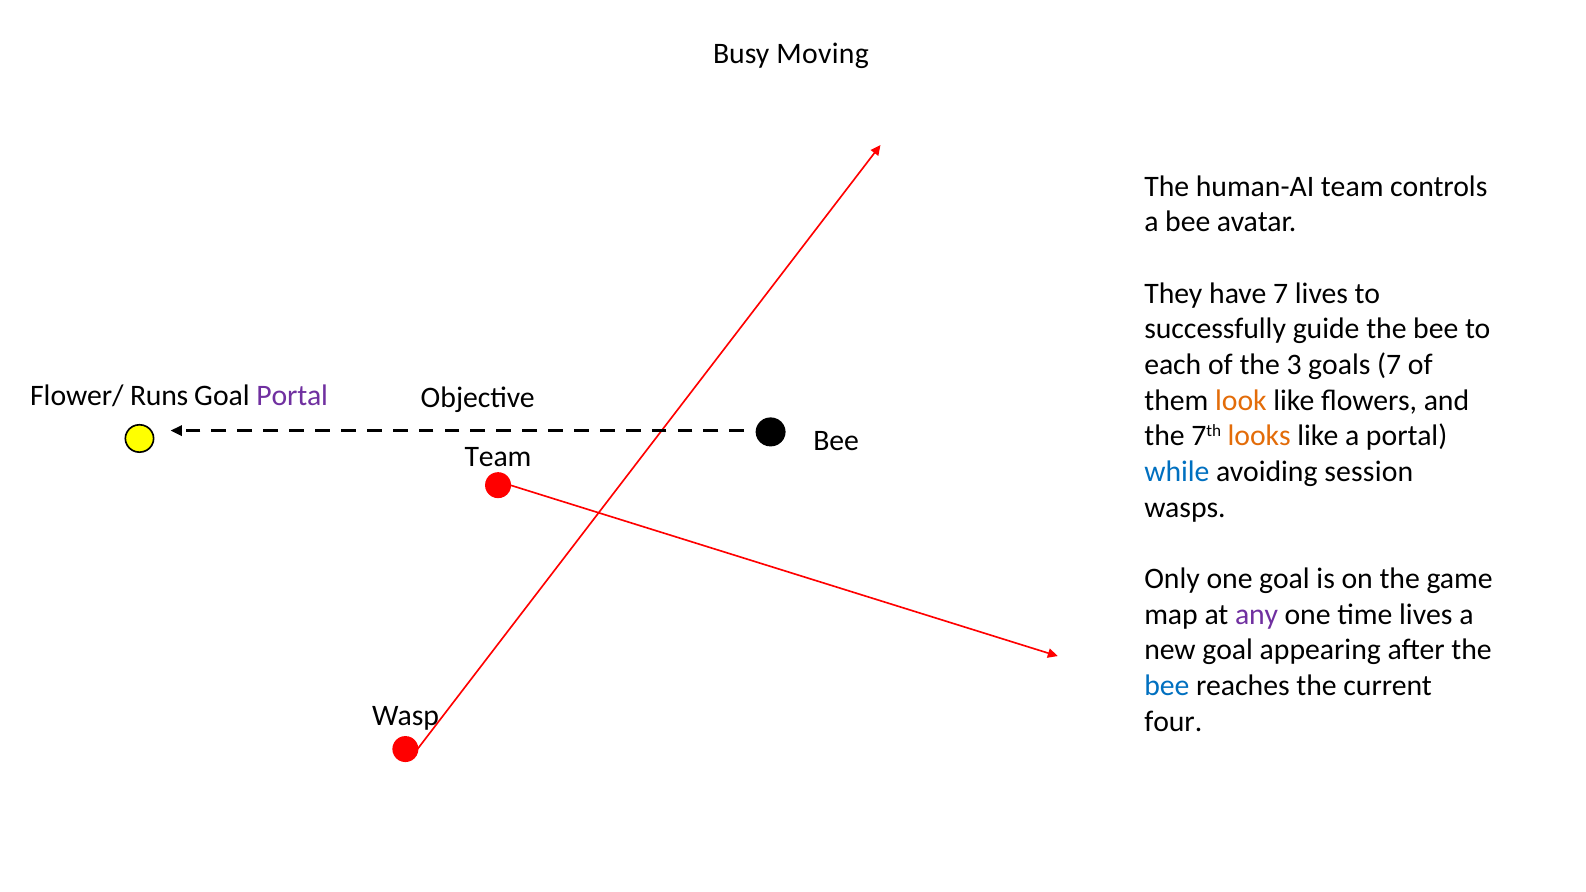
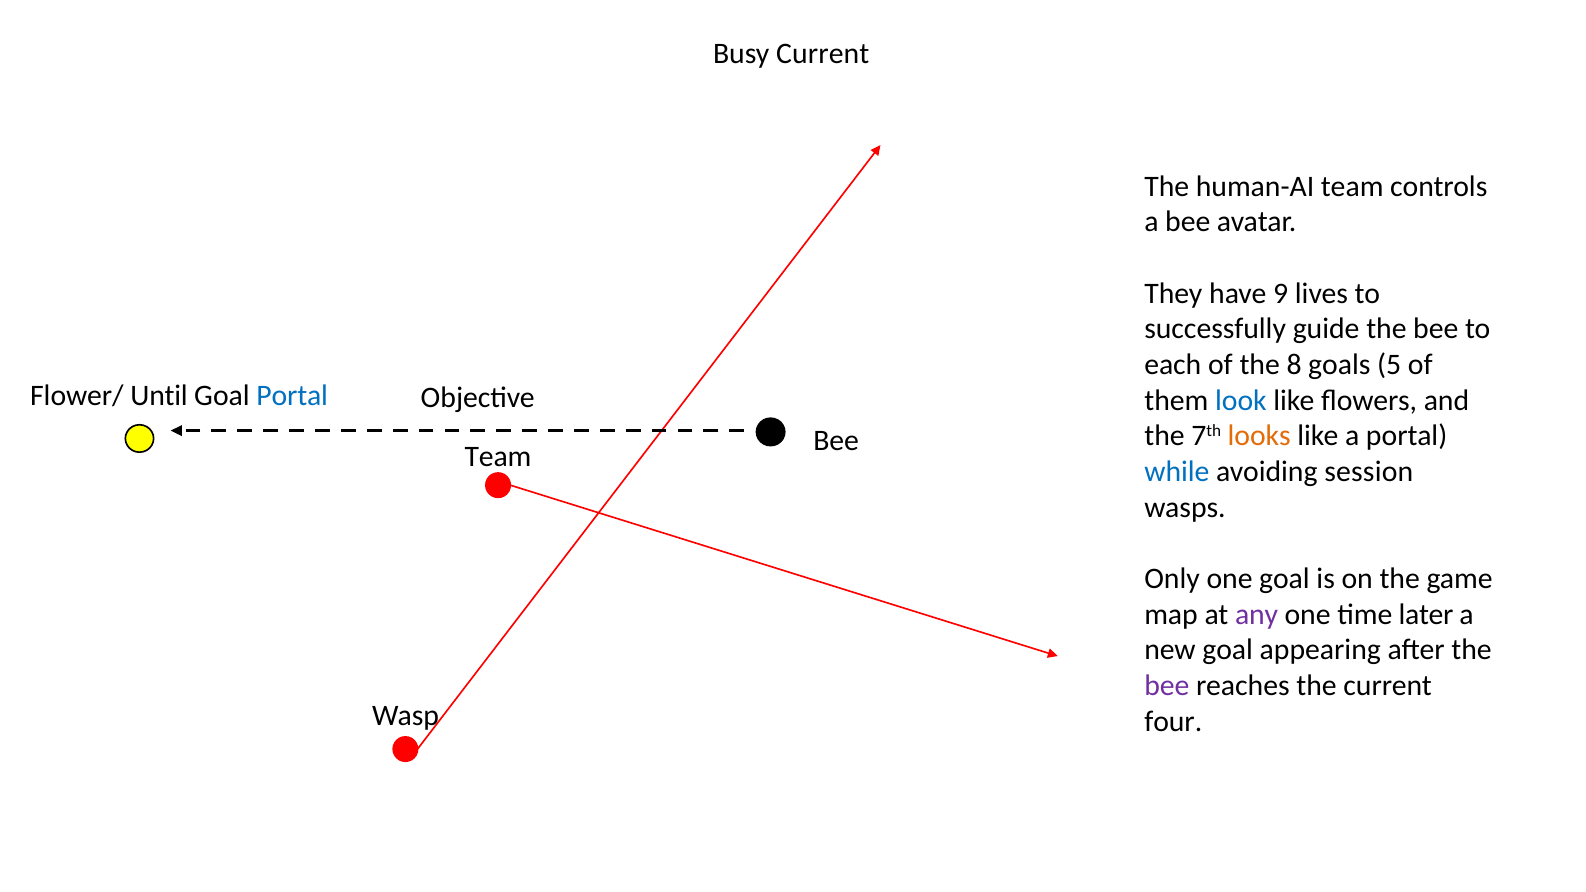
Busy Moving: Moving -> Current (823, 54)
have 7: 7 -> 9 (1281, 293)
3: 3 -> 8 (1294, 365)
goals 7: 7 -> 5 (1389, 365)
Runs: Runs -> Until (159, 396)
Portal colour: purple -> blue (292, 396)
look colour: orange -> blue (1241, 400)
time lives: lives -> later (1426, 615)
bee colour: blue -> purple (1167, 686)
